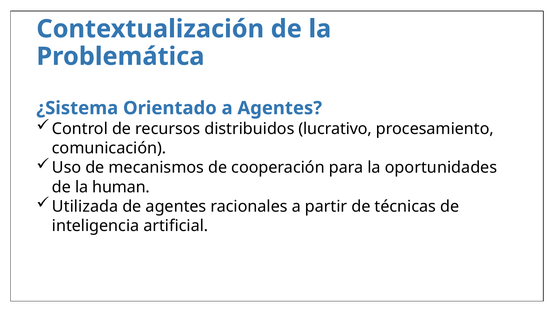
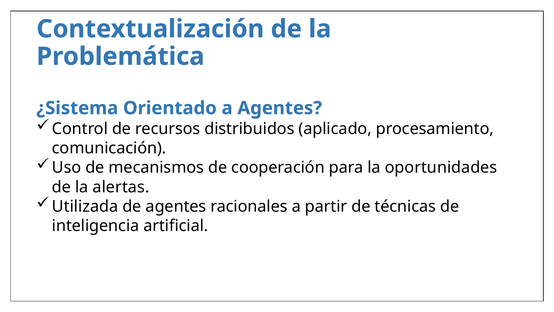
lucrativo: lucrativo -> aplicado (335, 129)
human: human -> alertas (121, 187)
